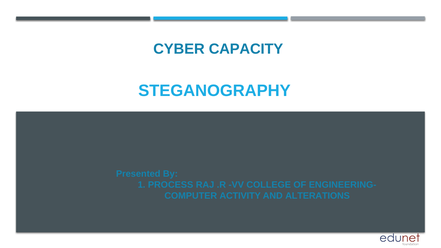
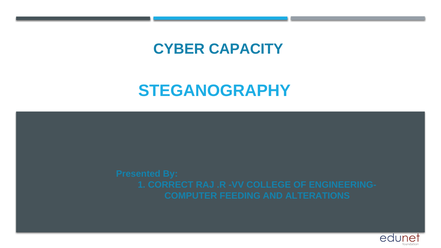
PROCESS: PROCESS -> CORRECT (171, 185)
ACTIVITY: ACTIVITY -> FEEDING (240, 196)
